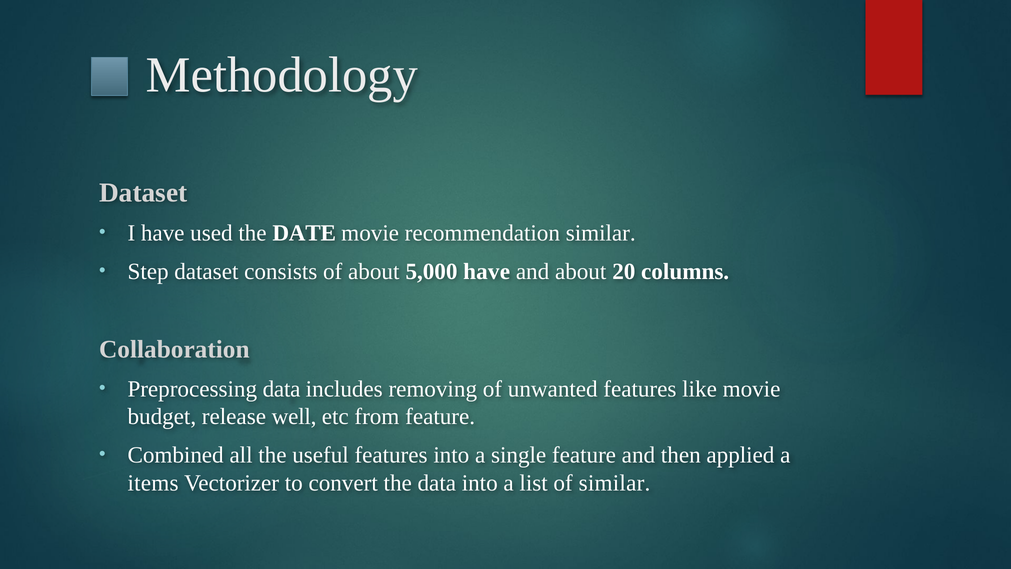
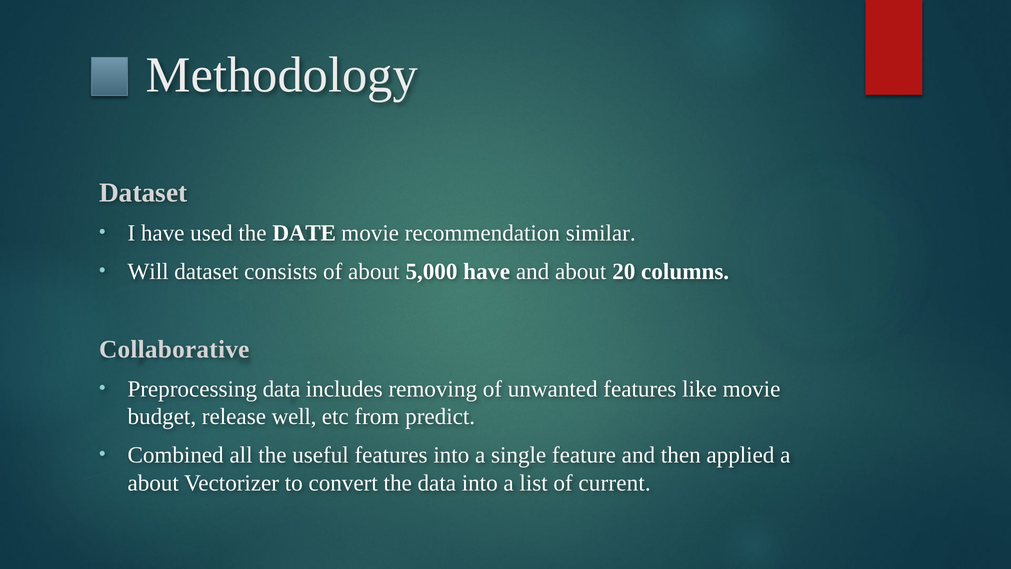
Step: Step -> Will (148, 271)
Collaboration: Collaboration -> Collaborative (174, 349)
from feature: feature -> predict (440, 417)
items: items -> about (153, 483)
of similar: similar -> current (615, 483)
